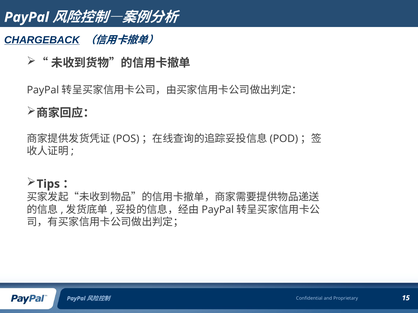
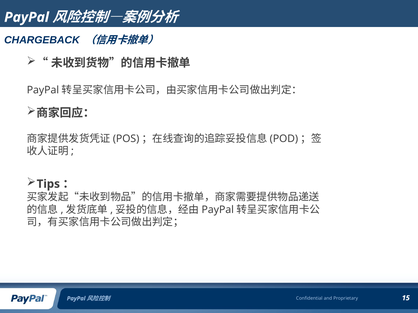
CHARGEBACK underline: present -> none (42, 40)
